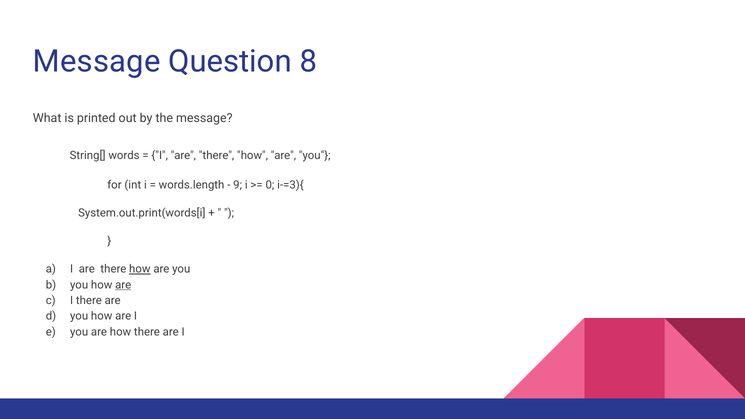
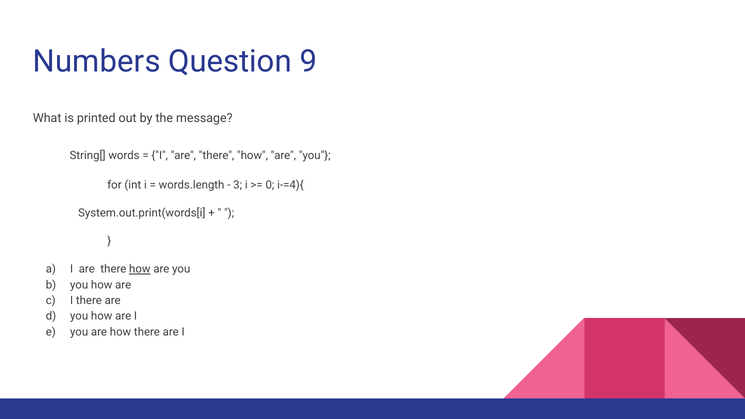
Message: Message -> Numbers (97, 62)
8: 8 -> 9 (308, 62)
9: 9 -> 3 (238, 185)
i-=3){: i-=3){ -> i-=4){ (290, 185)
are underline: present -> none (123, 285)
